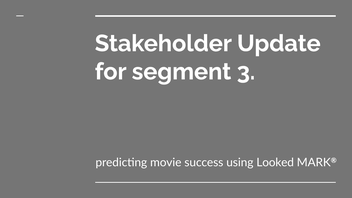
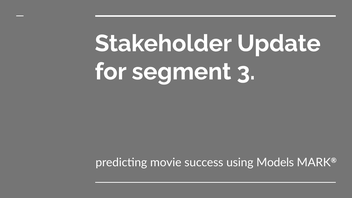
Looked: Looked -> Models (275, 163)
